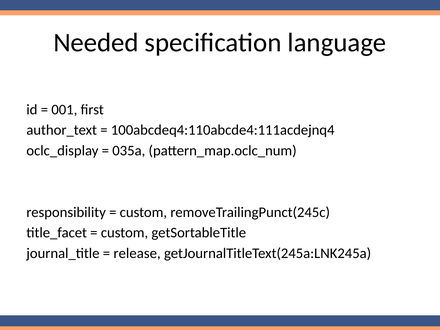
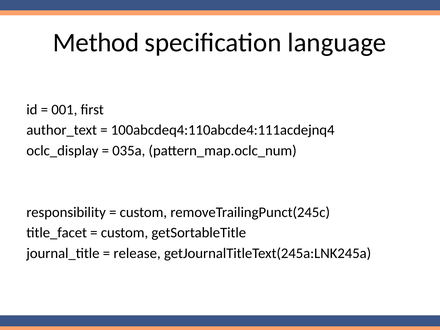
Needed: Needed -> Method (96, 43)
